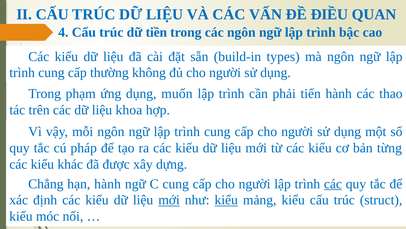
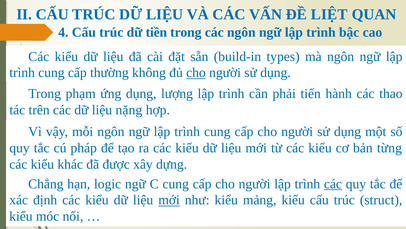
ĐIỀU: ĐIỀU -> LIỆT (329, 14)
cho underline: none -> present (196, 73)
muốn: muốn -> lượng (177, 93)
khoa: khoa -> nặng (129, 110)
hạn hành: hành -> logic (108, 183)
kiểu underline: present -> none (226, 200)
